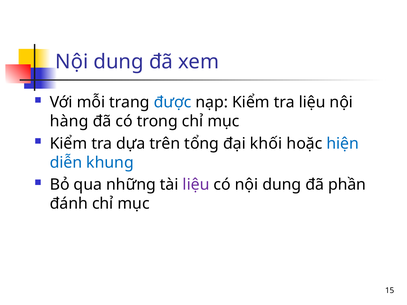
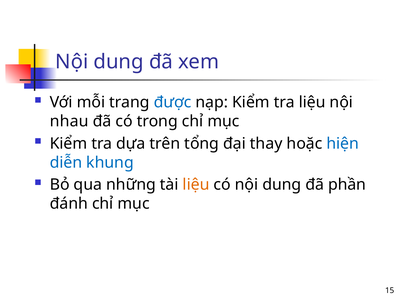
hàng: hàng -> nhau (69, 121)
khối: khối -> thay (266, 144)
liệu colour: purple -> orange (196, 185)
